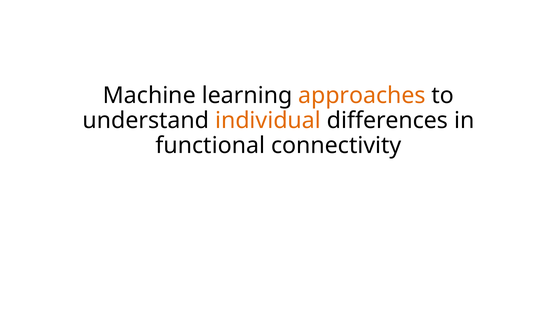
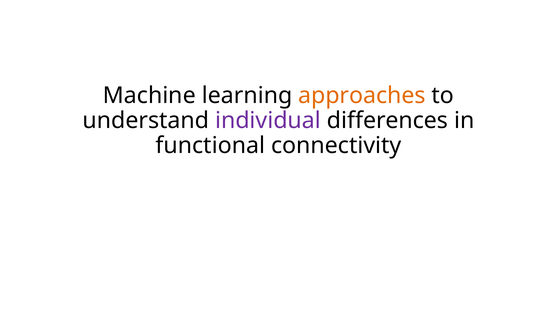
individual colour: orange -> purple (268, 121)
